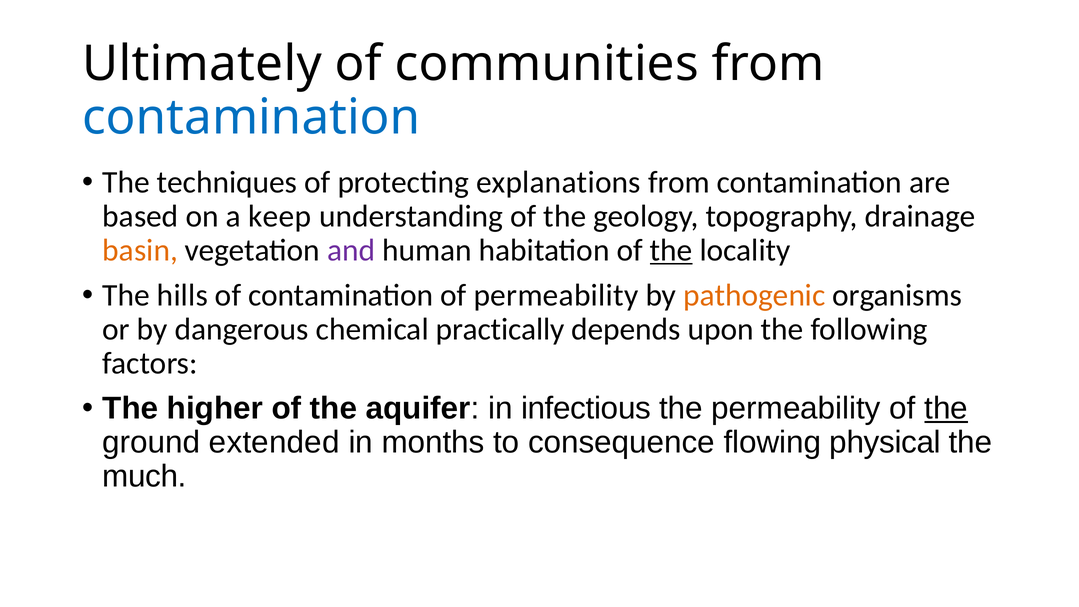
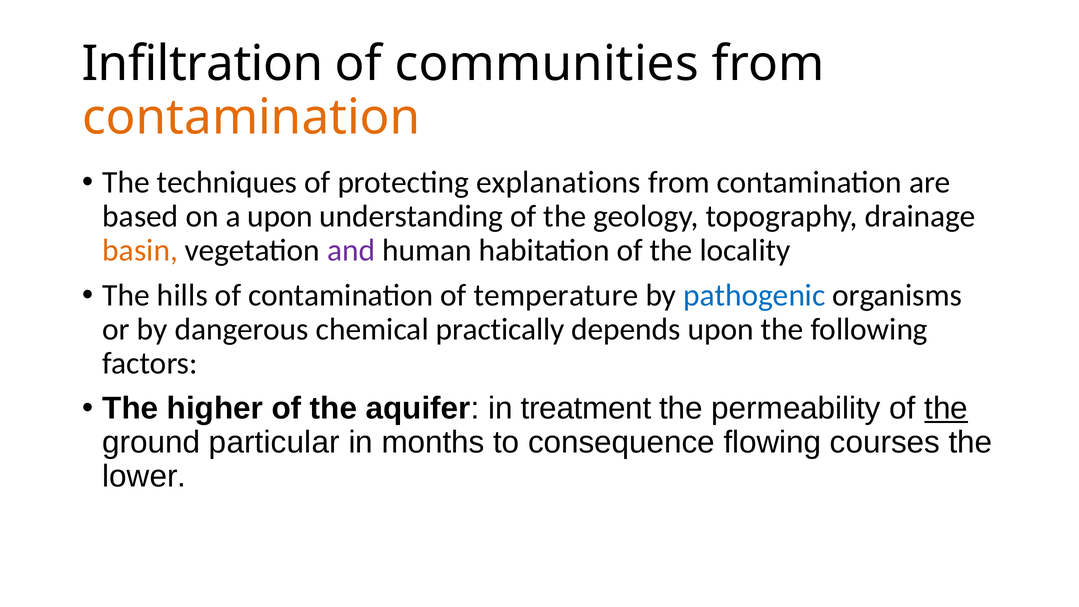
Ultimately: Ultimately -> Infiltration (202, 64)
contamination colour: blue -> orange (251, 117)
a keep: keep -> upon (280, 216)
the underline: present -> none (671, 250)
of permeability: permeability -> temperature (556, 295)
pathogenic colour: orange -> blue (754, 295)
infectious: infectious -> treatment (586, 408)
extended: extended -> particular (274, 442)
physical: physical -> courses (885, 442)
much: much -> lower (144, 476)
